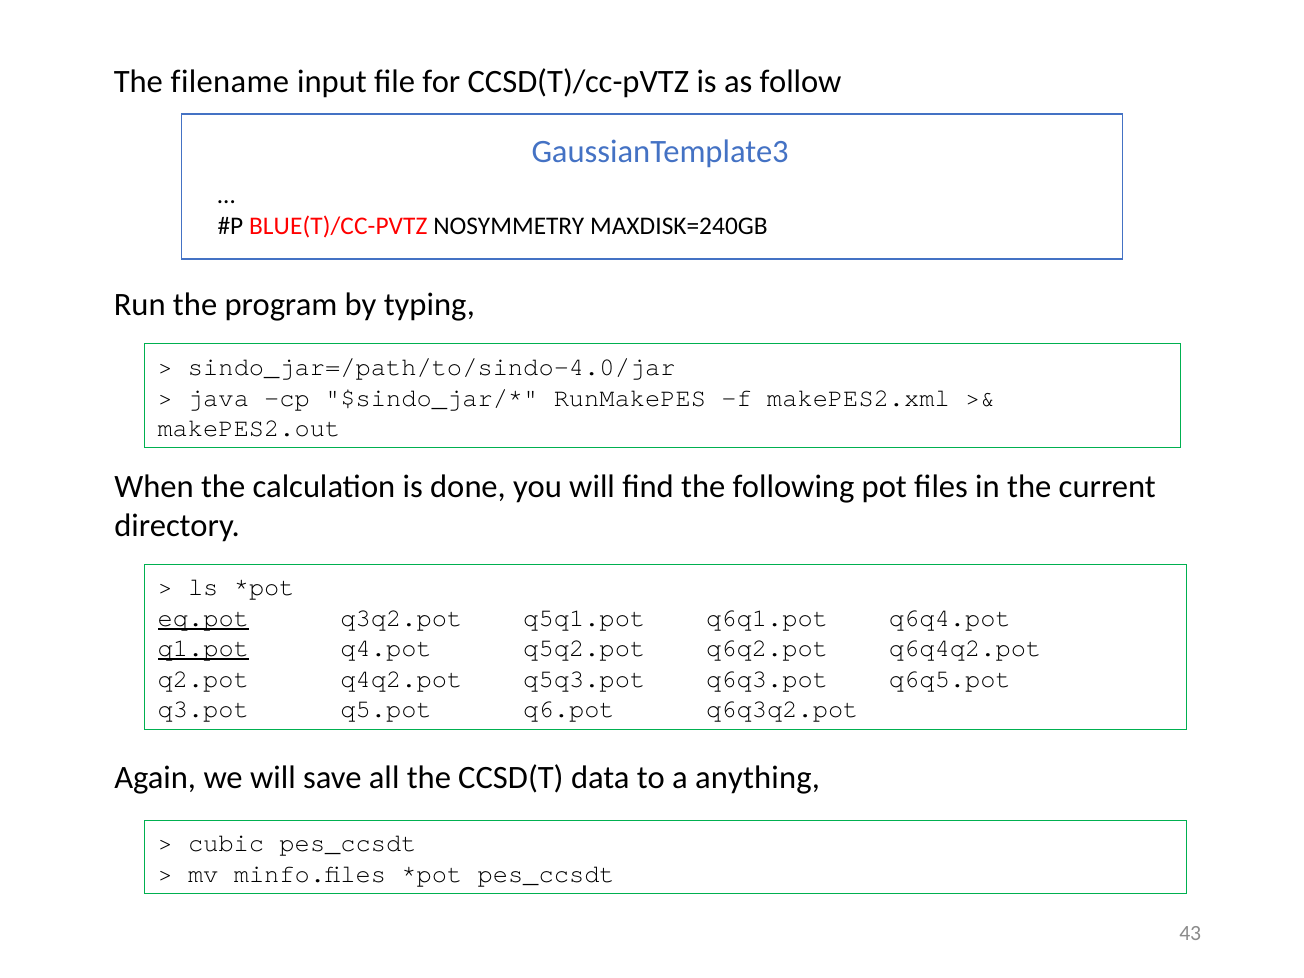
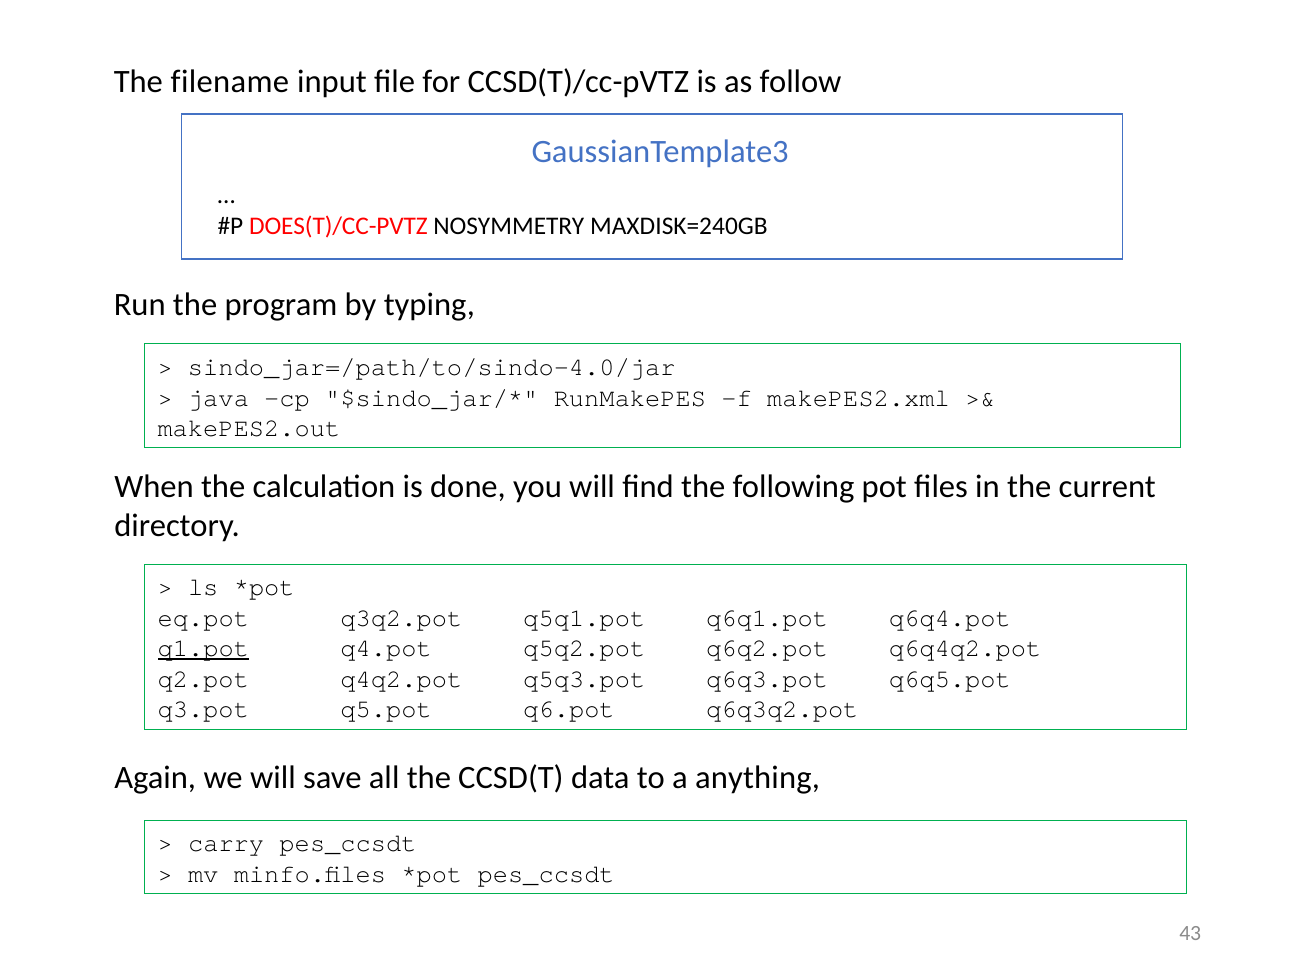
BLUE(T)/CC-PVTZ: BLUE(T)/CC-PVTZ -> DOES(T)/CC-PVTZ (338, 226)
eq.pot underline: present -> none (203, 618)
cubic: cubic -> carry (226, 843)
